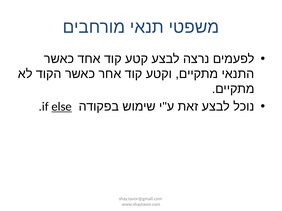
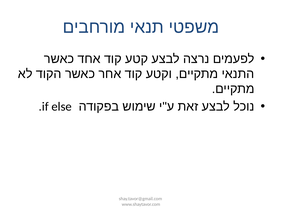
else underline: present -> none (62, 107)
